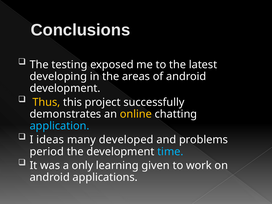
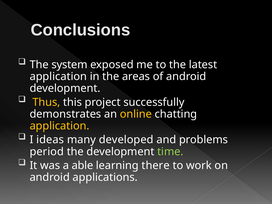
testing: testing -> system (69, 65)
developing: developing -> application (58, 77)
application colour: light blue -> yellow (60, 126)
time colour: light blue -> light green (170, 152)
only: only -> able (83, 165)
given: given -> there (156, 165)
